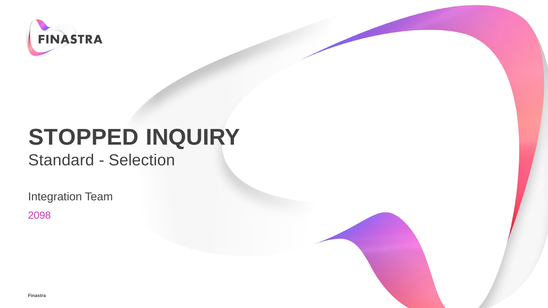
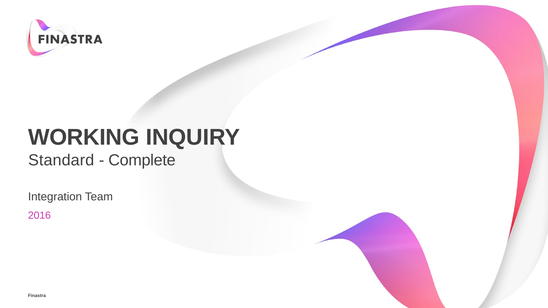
STOPPED: STOPPED -> WORKING (84, 137)
Selection: Selection -> Complete (142, 160)
2098: 2098 -> 2016 (39, 216)
